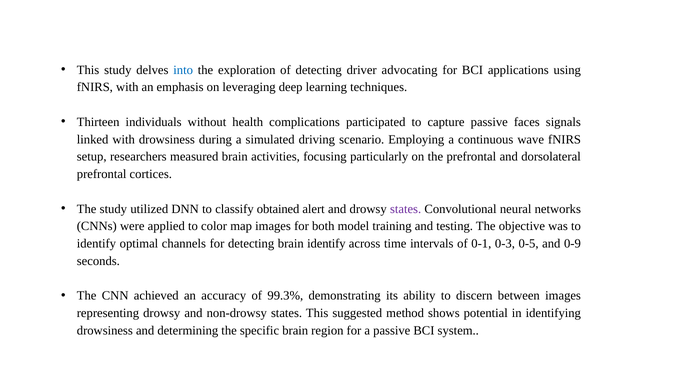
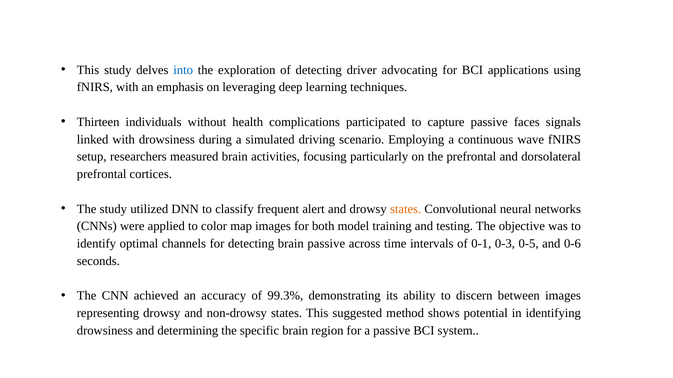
obtained: obtained -> frequent (278, 209)
states colour: purple -> orange (406, 209)
brain identify: identify -> passive (326, 244)
0-9: 0-9 -> 0-6 (572, 244)
